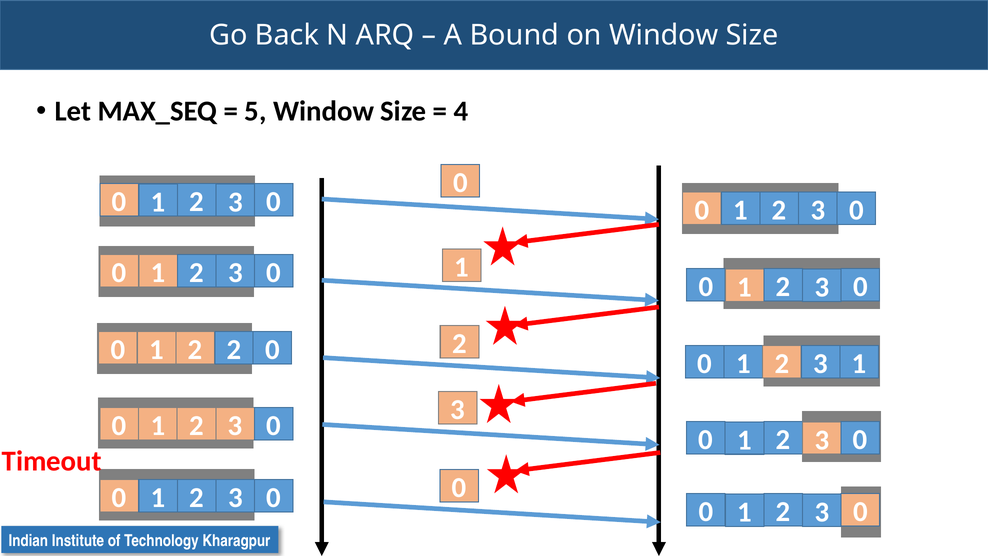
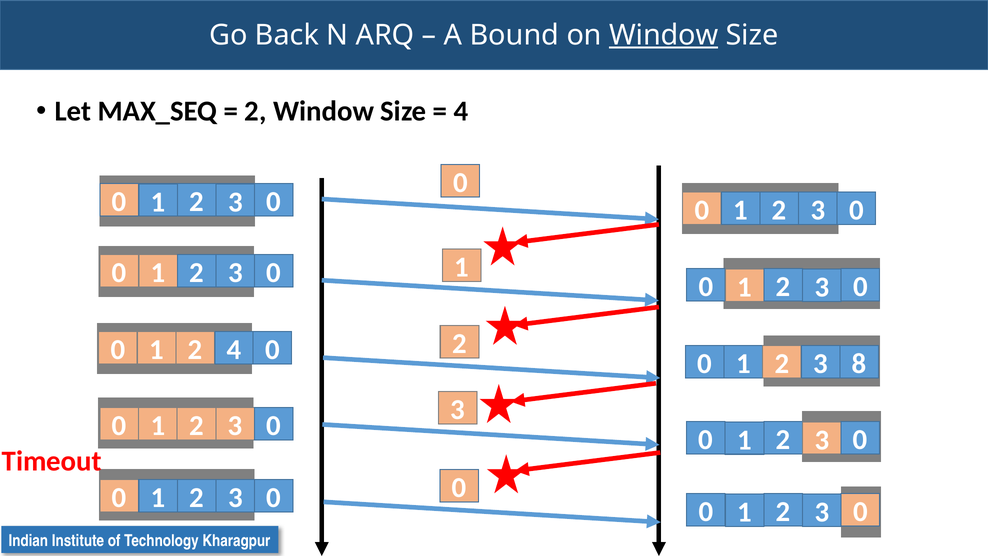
Window underline: none -> present (664, 35)
5: 5 -> 2 (256, 111)
2 2: 2 -> 4 (234, 350)
3 1: 1 -> 8 (859, 364)
